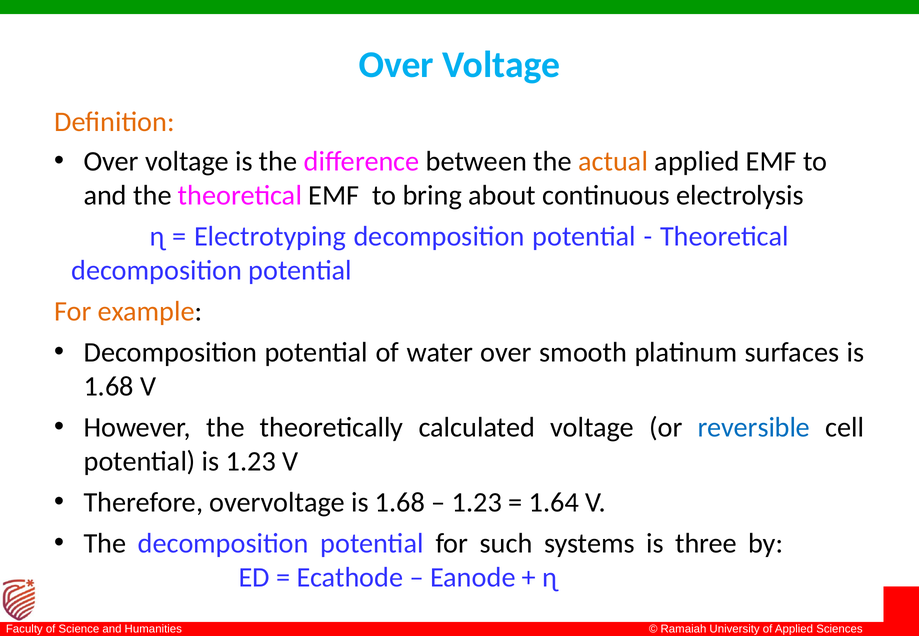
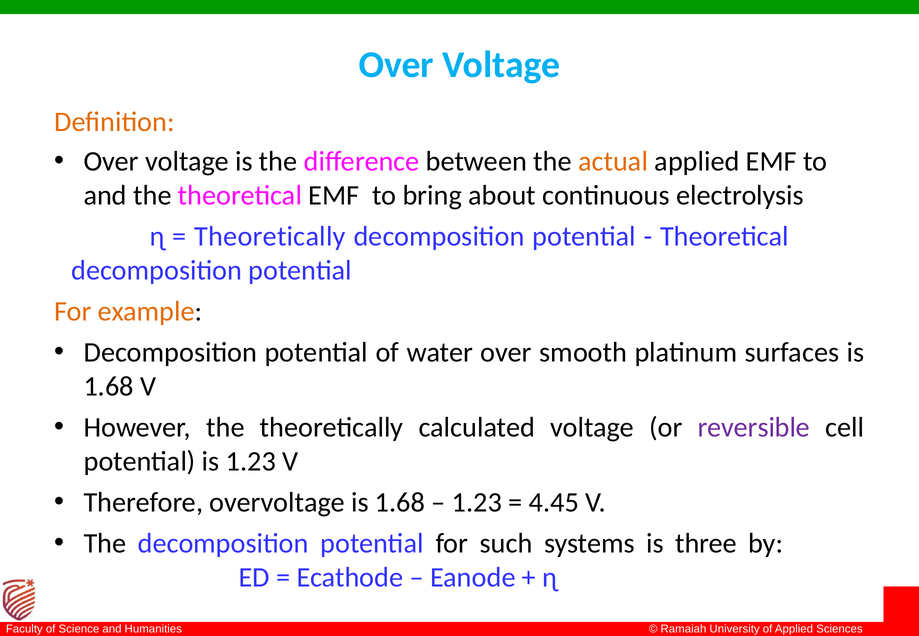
Electrotyping: Electrotyping -> Theoretically (270, 237)
reversible colour: blue -> purple (754, 428)
1.64: 1.64 -> 4.45 (554, 502)
